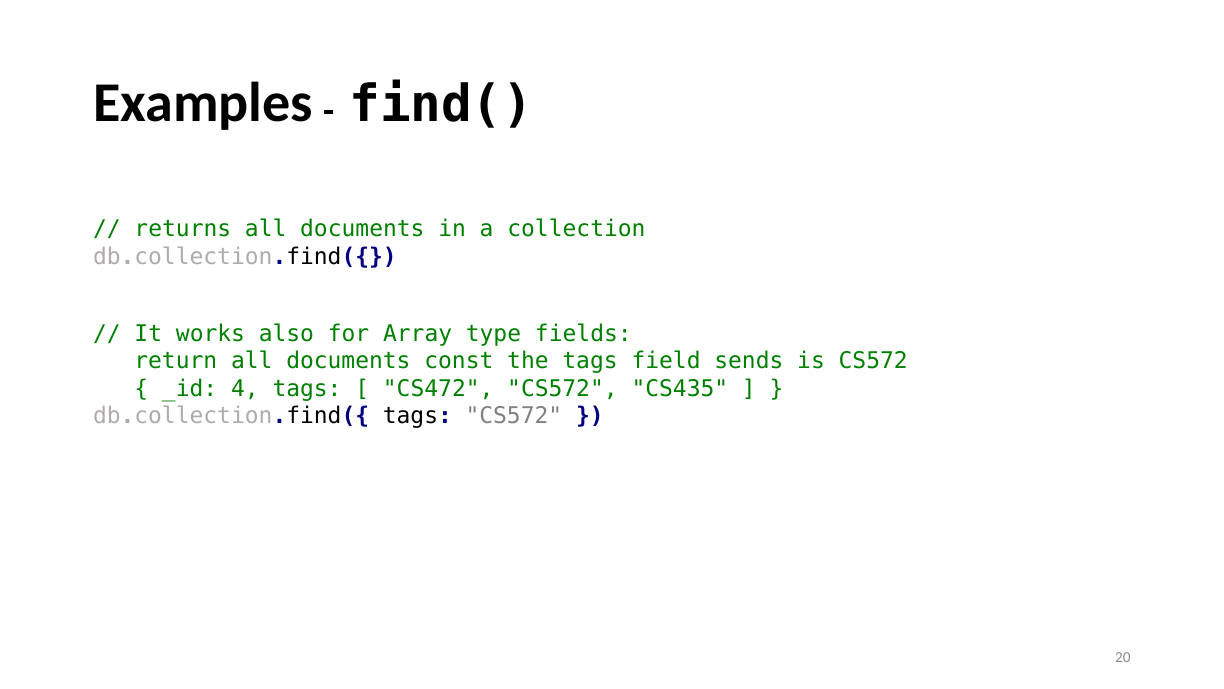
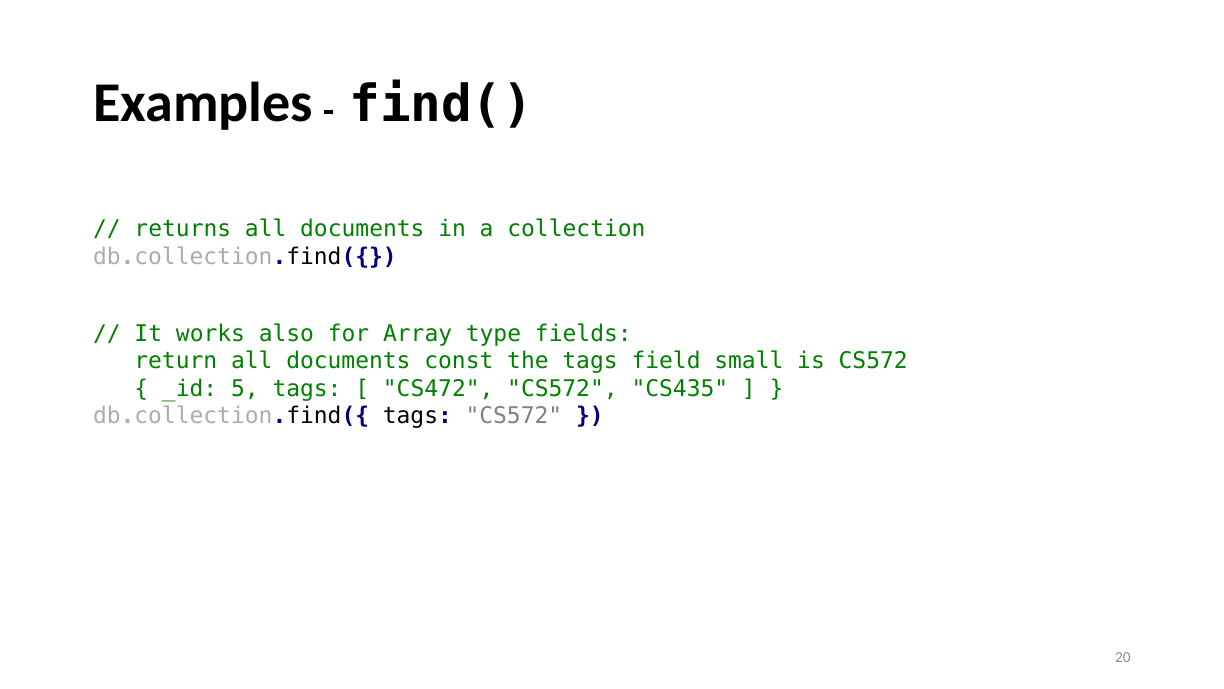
sends: sends -> small (749, 361)
4: 4 -> 5 (245, 388)
